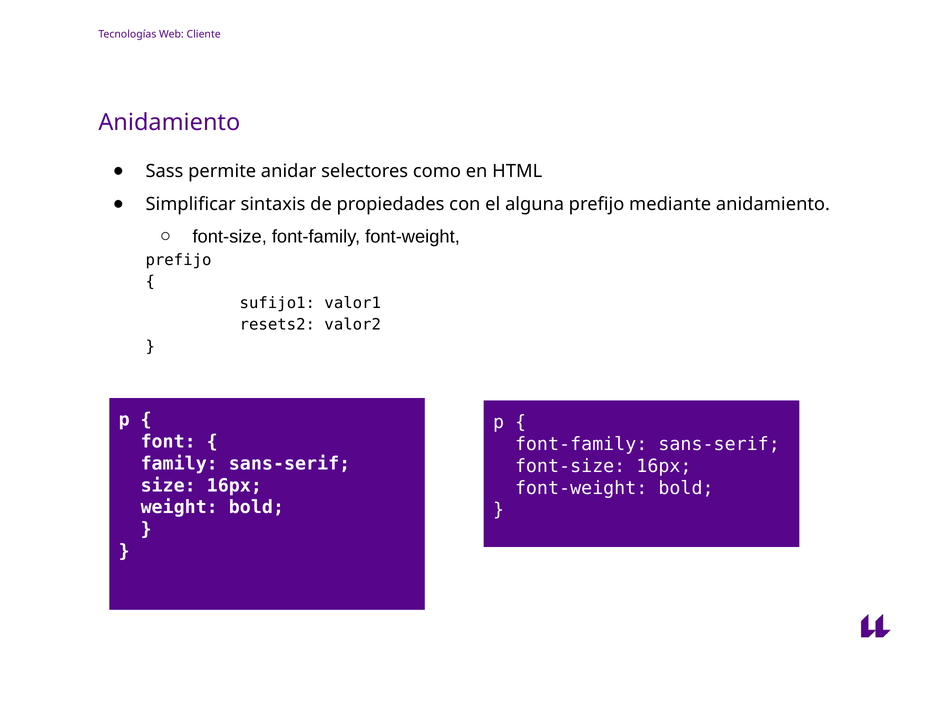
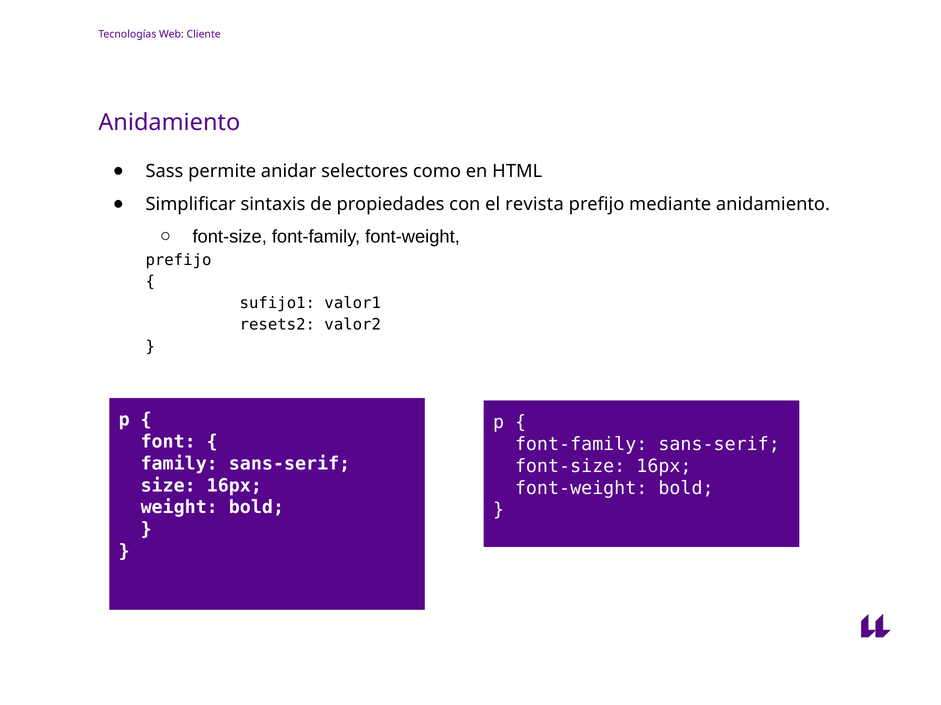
alguna: alguna -> revista (534, 204)
